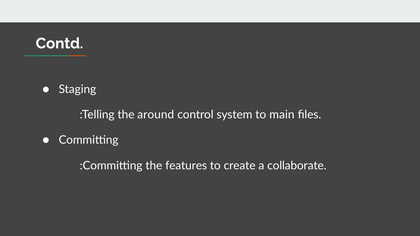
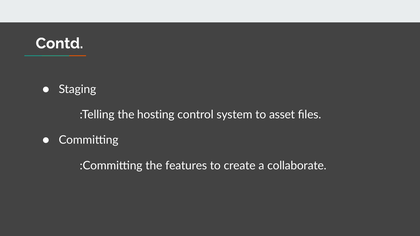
around: around -> hosting (156, 115)
main: main -> asset (282, 115)
